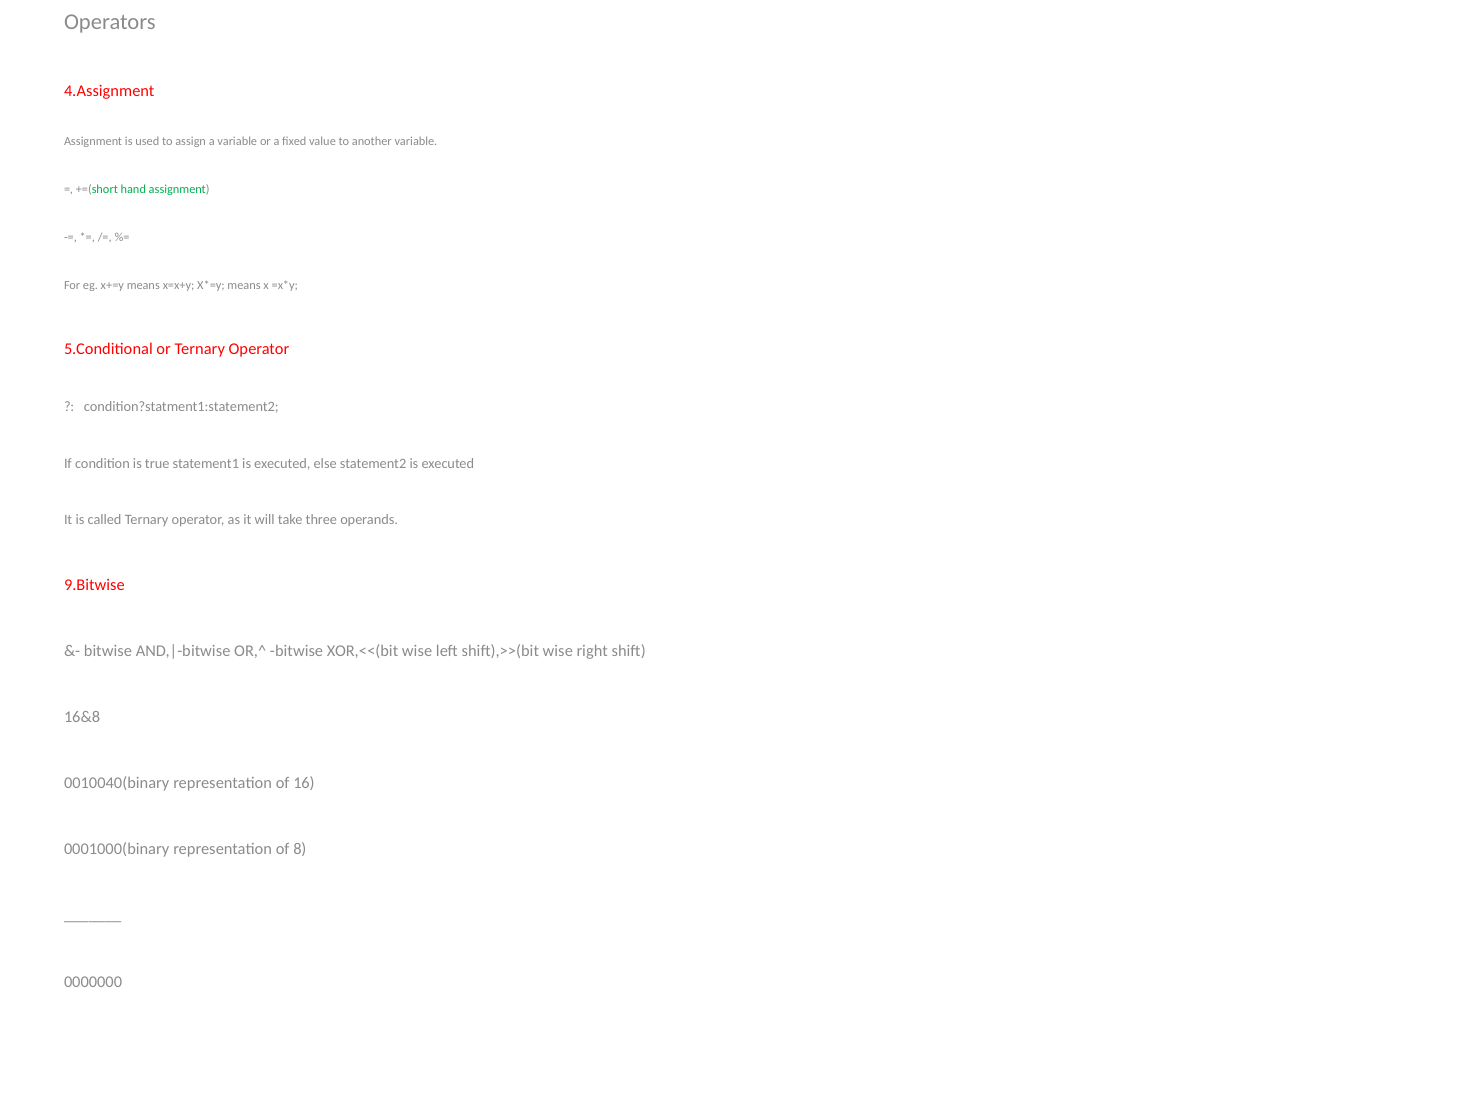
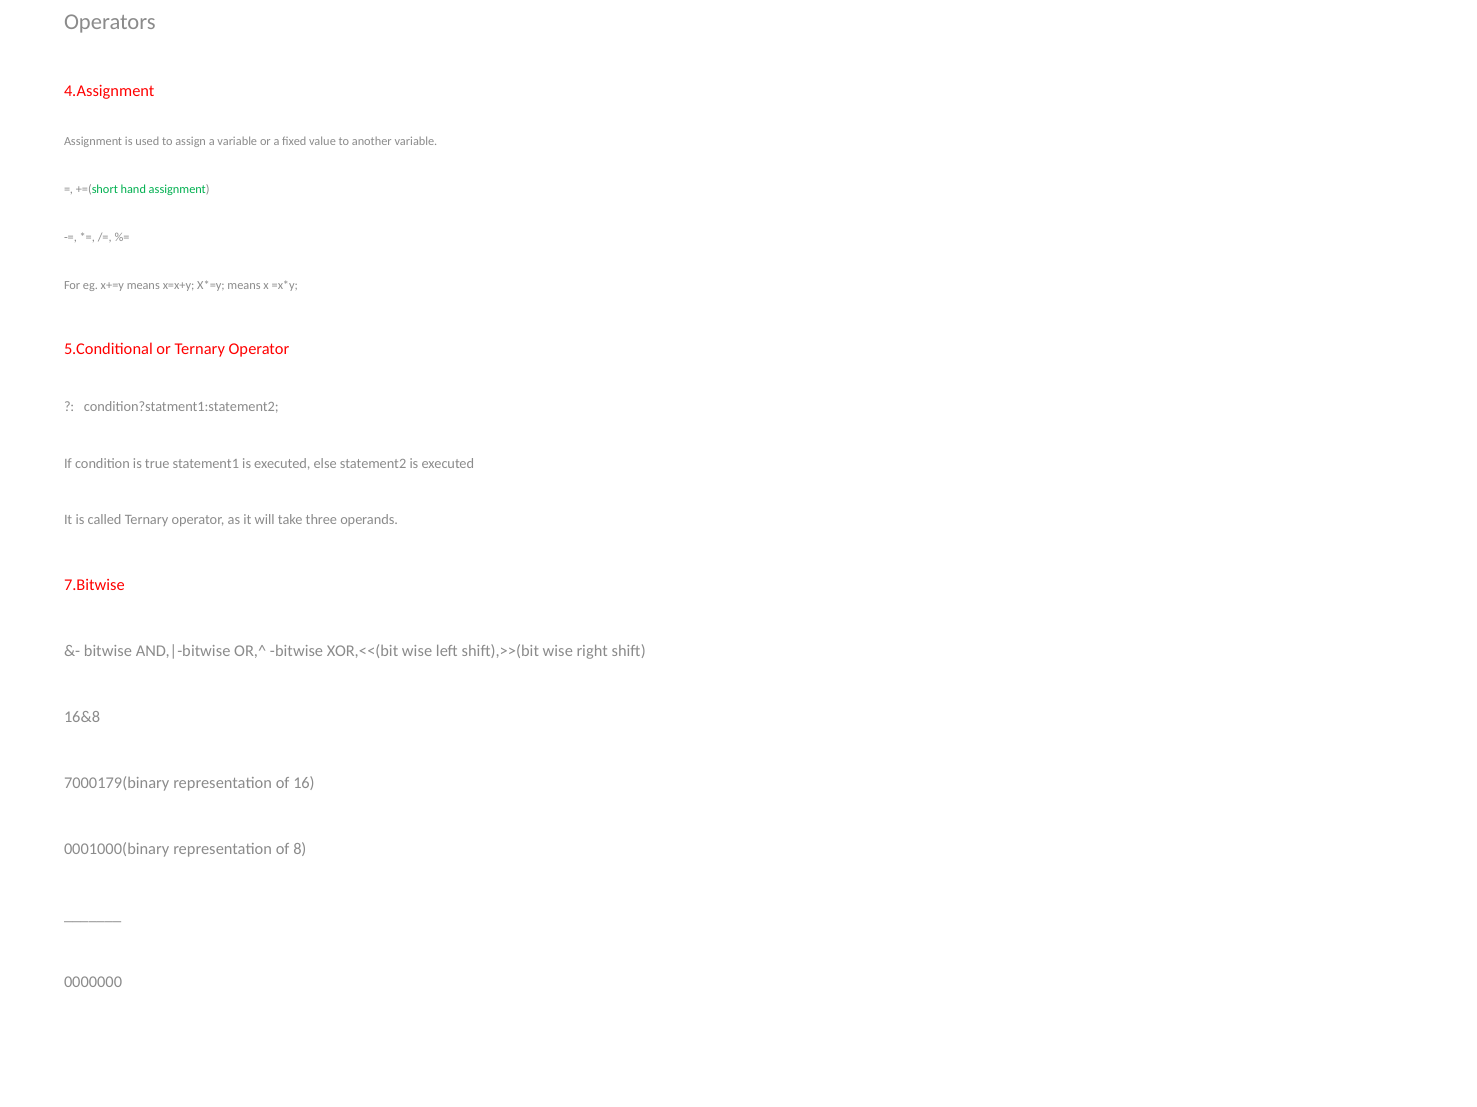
9.Bitwise: 9.Bitwise -> 7.Bitwise (94, 586)
0010040(binary: 0010040(binary -> 7000179(binary (117, 784)
